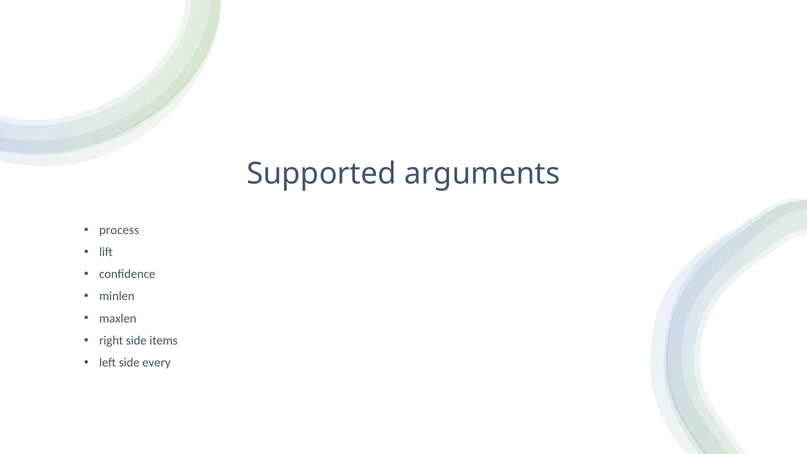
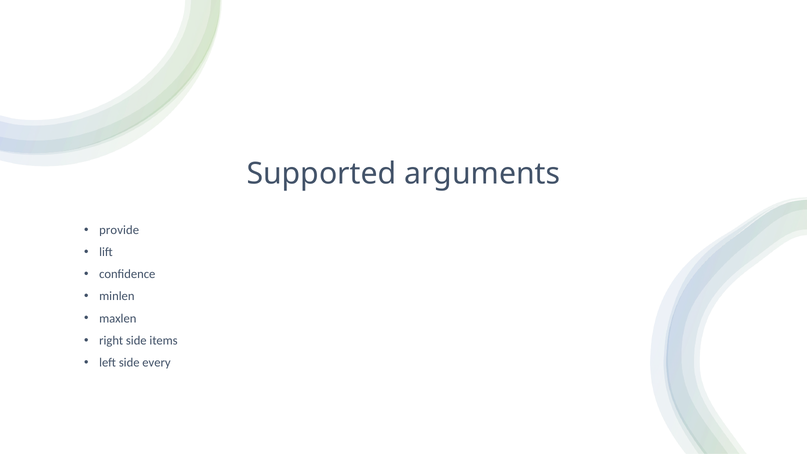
process: process -> provide (119, 230)
